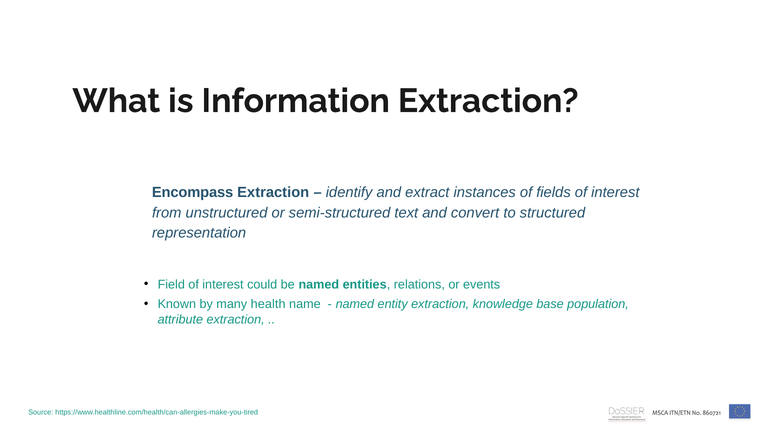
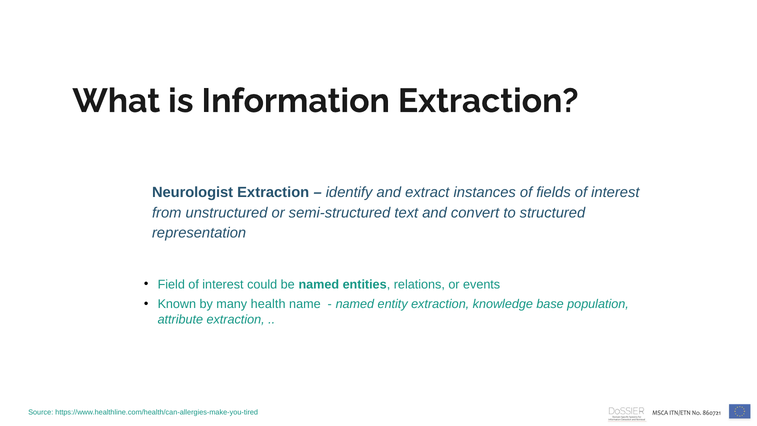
Encompass: Encompass -> Neurologist (193, 192)
